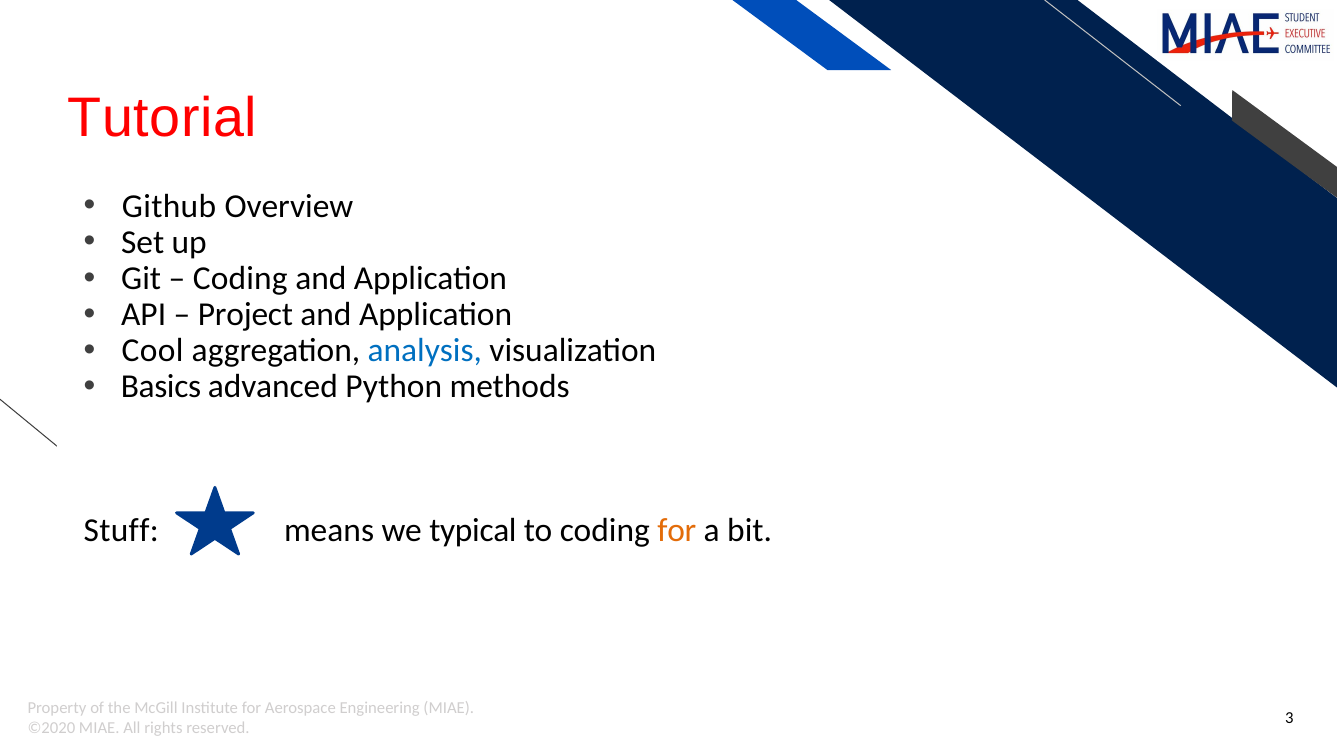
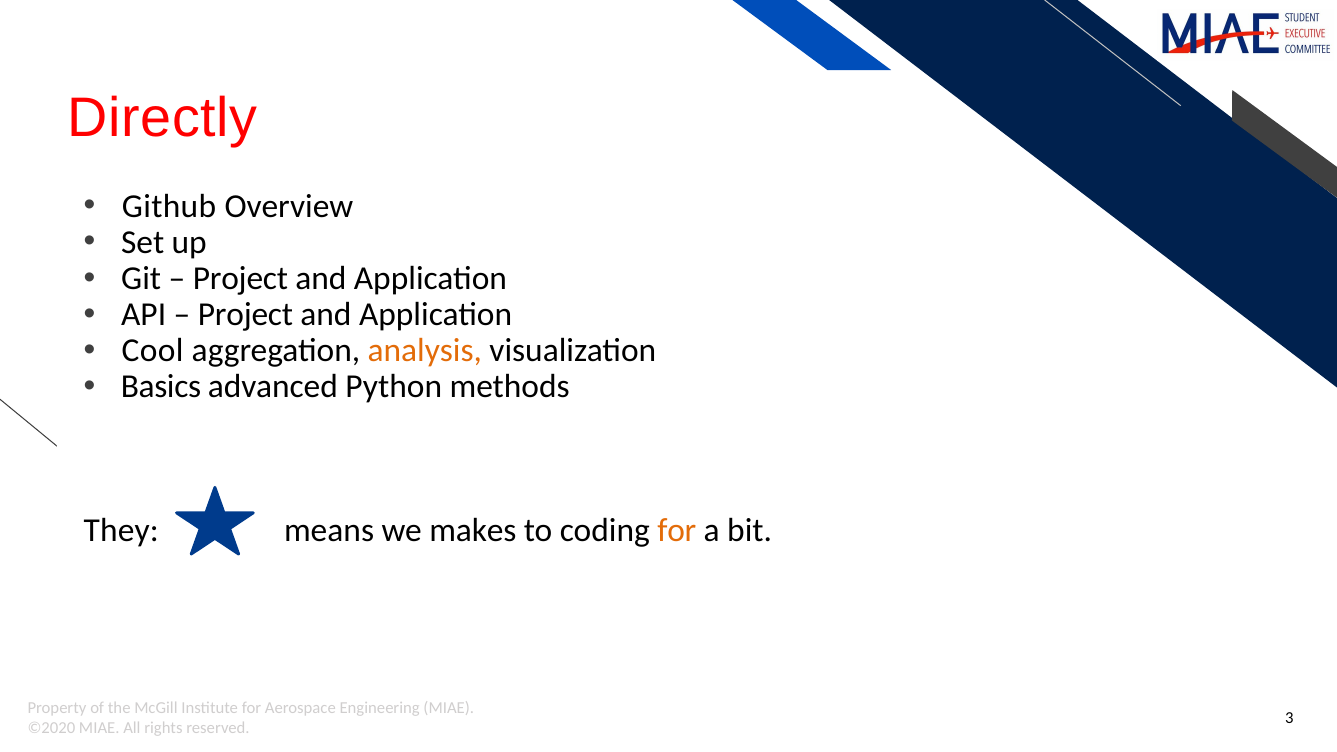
Tutorial: Tutorial -> Directly (163, 118)
Coding: Coding -> Project (240, 278)
analysis colour: blue -> orange (425, 351)
Stuff: Stuff -> They (121, 531)
typical: typical -> makes (473, 531)
